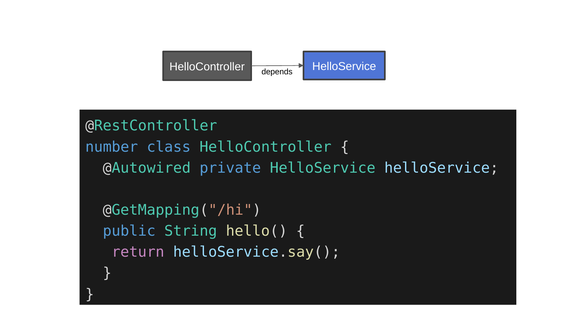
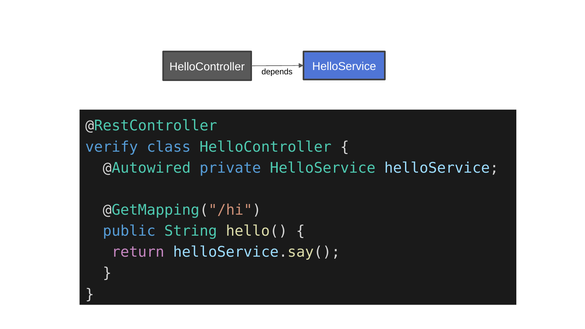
number: number -> verify (112, 147)
